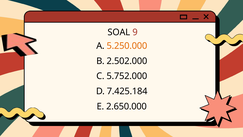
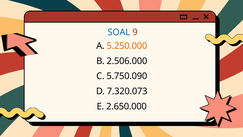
SOAL colour: black -> blue (119, 32)
2.502.000: 2.502.000 -> 2.506.000 (127, 61)
5.752.000: 5.752.000 -> 5.750.090 (127, 76)
7.425.184: 7.425.184 -> 7.320.073 (127, 91)
